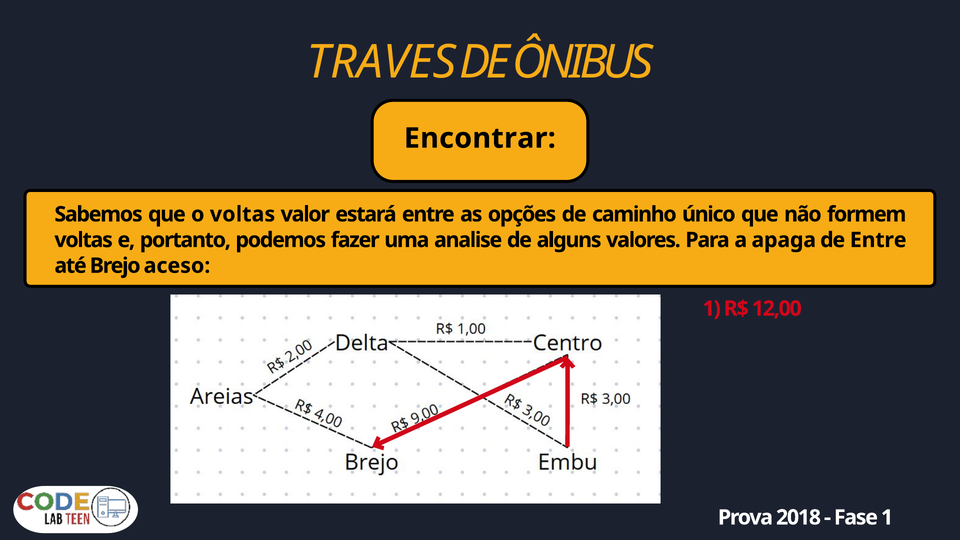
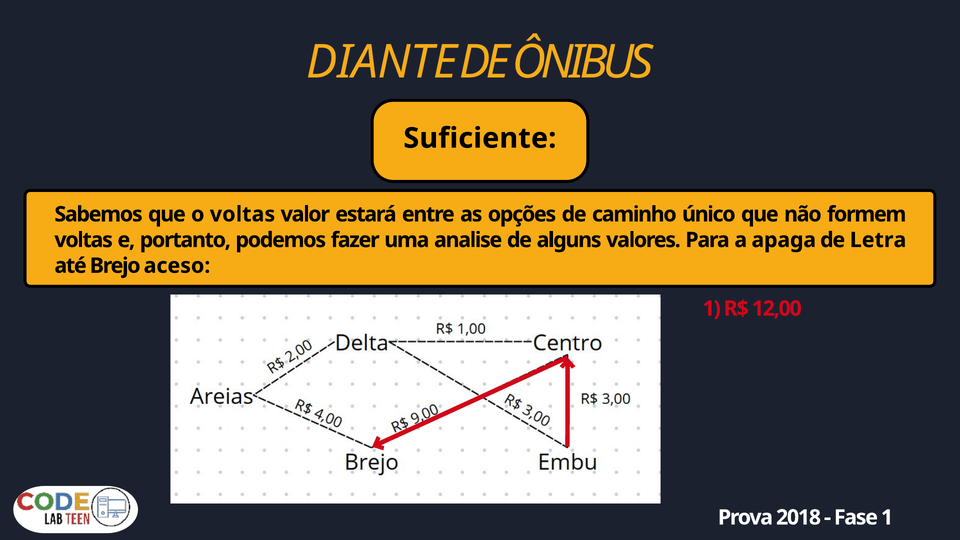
TRAVES: TRAVES -> DIANTE (382, 62)
Encontrar: Encontrar -> Suficiente (480, 138)
de Entre: Entre -> Letra (878, 240)
